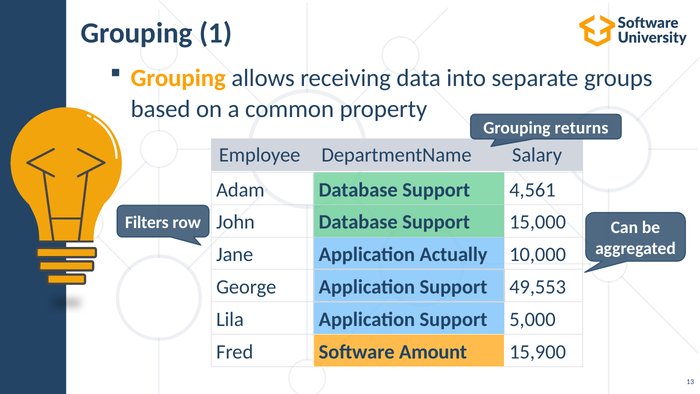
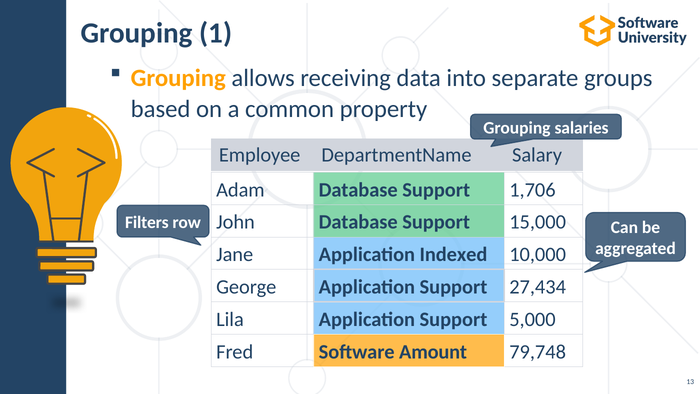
returns: returns -> salaries (582, 128)
4,561: 4,561 -> 1,706 (532, 190)
Actually: Actually -> Indexed (453, 255)
49,553: 49,553 -> 27,434 (538, 287)
15,900: 15,900 -> 79,748 (538, 352)
